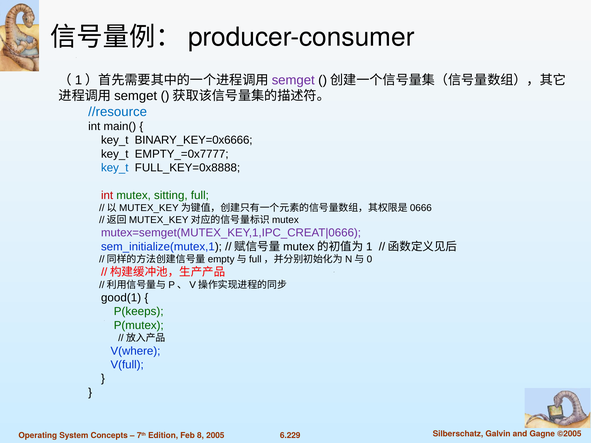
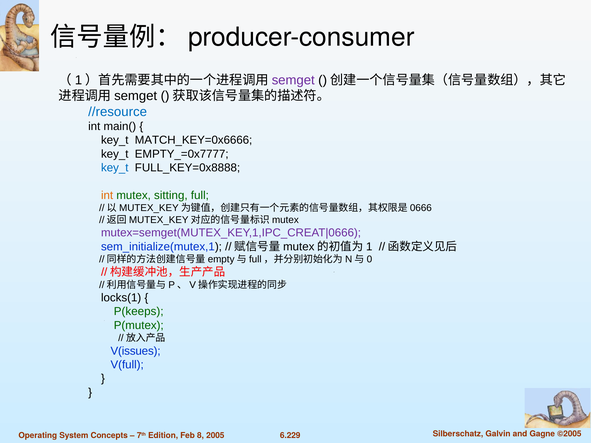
BINARY_KEY=0x6666: BINARY_KEY=0x6666 -> MATCH_KEY=0x6666 (194, 140)
int colour: red -> orange (107, 195)
good(1: good(1 -> locks(1 (121, 298)
V(where: V(where -> V(issues (136, 351)
